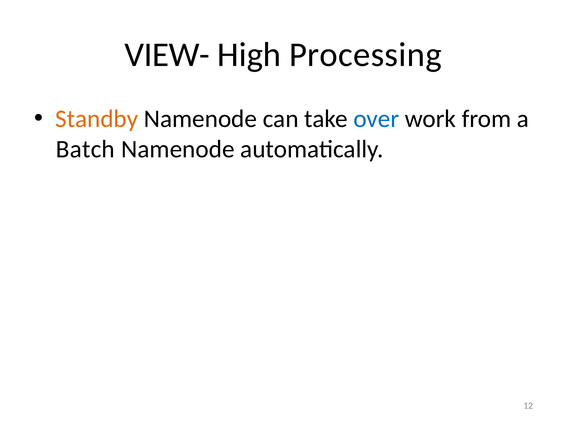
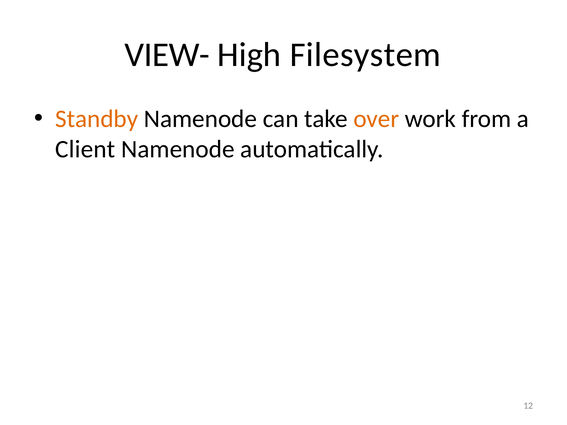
Processing: Processing -> Filesystem (365, 55)
over colour: blue -> orange (376, 119)
Batch: Batch -> Client (85, 149)
